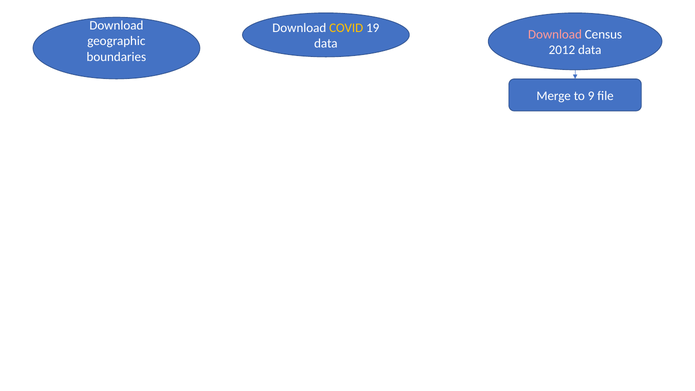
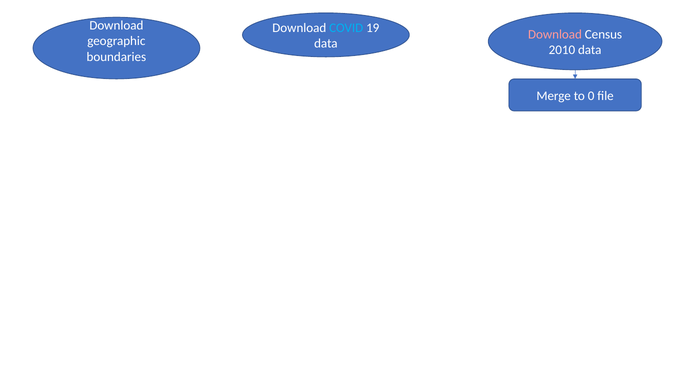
COVID colour: yellow -> light blue (346, 28)
2012: 2012 -> 2010 (562, 50)
9: 9 -> 0 (591, 96)
